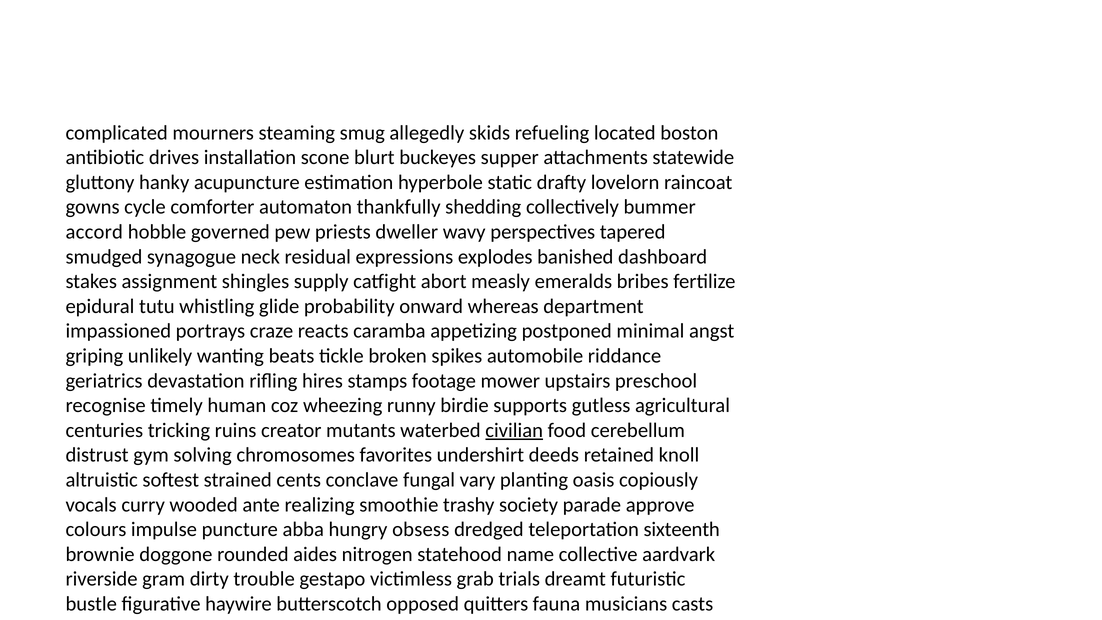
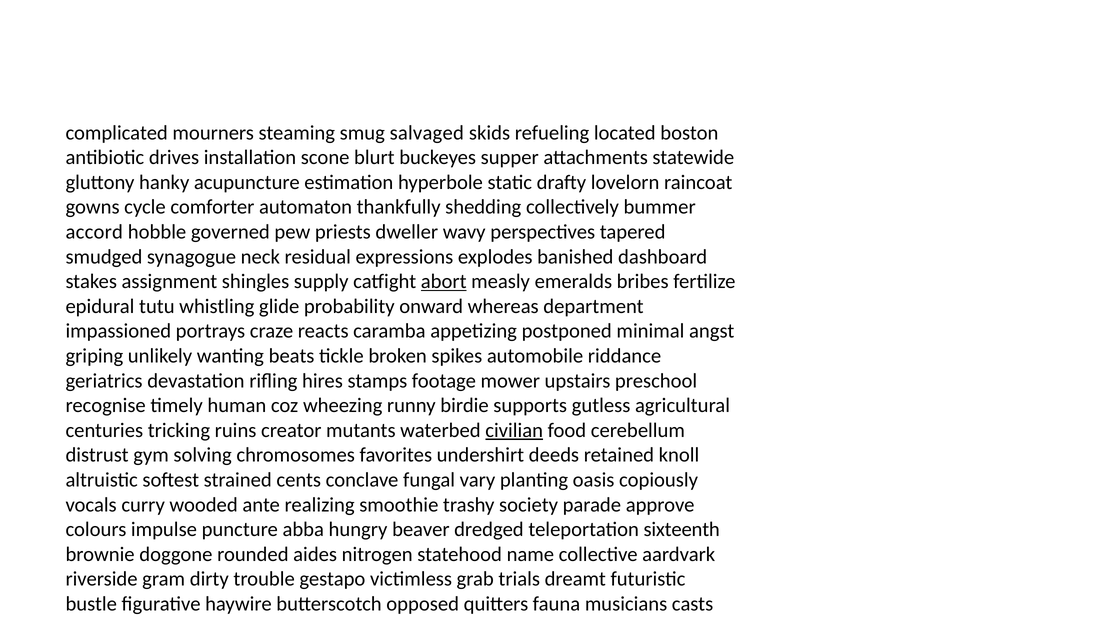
allegedly: allegedly -> salvaged (427, 133)
abort underline: none -> present (444, 281)
hungry obsess: obsess -> beaver (421, 529)
